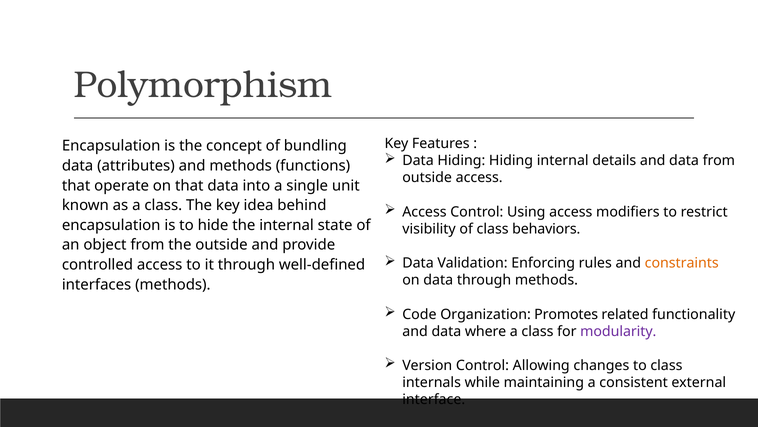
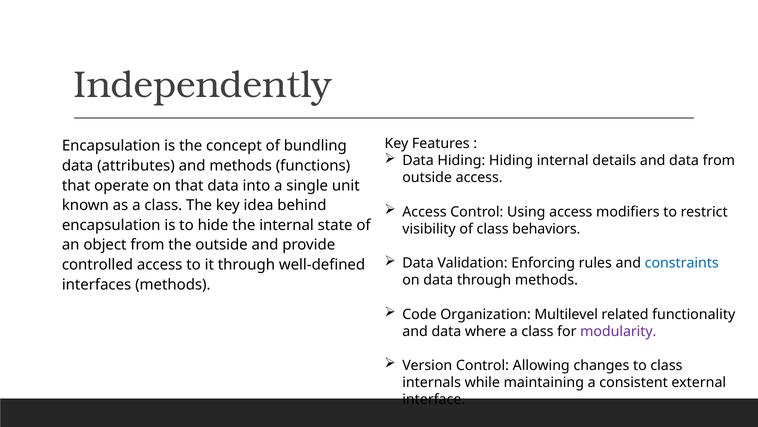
Polymorphism: Polymorphism -> Independently (203, 85)
constraints colour: orange -> blue (682, 263)
Promotes: Promotes -> Multilevel (566, 314)
